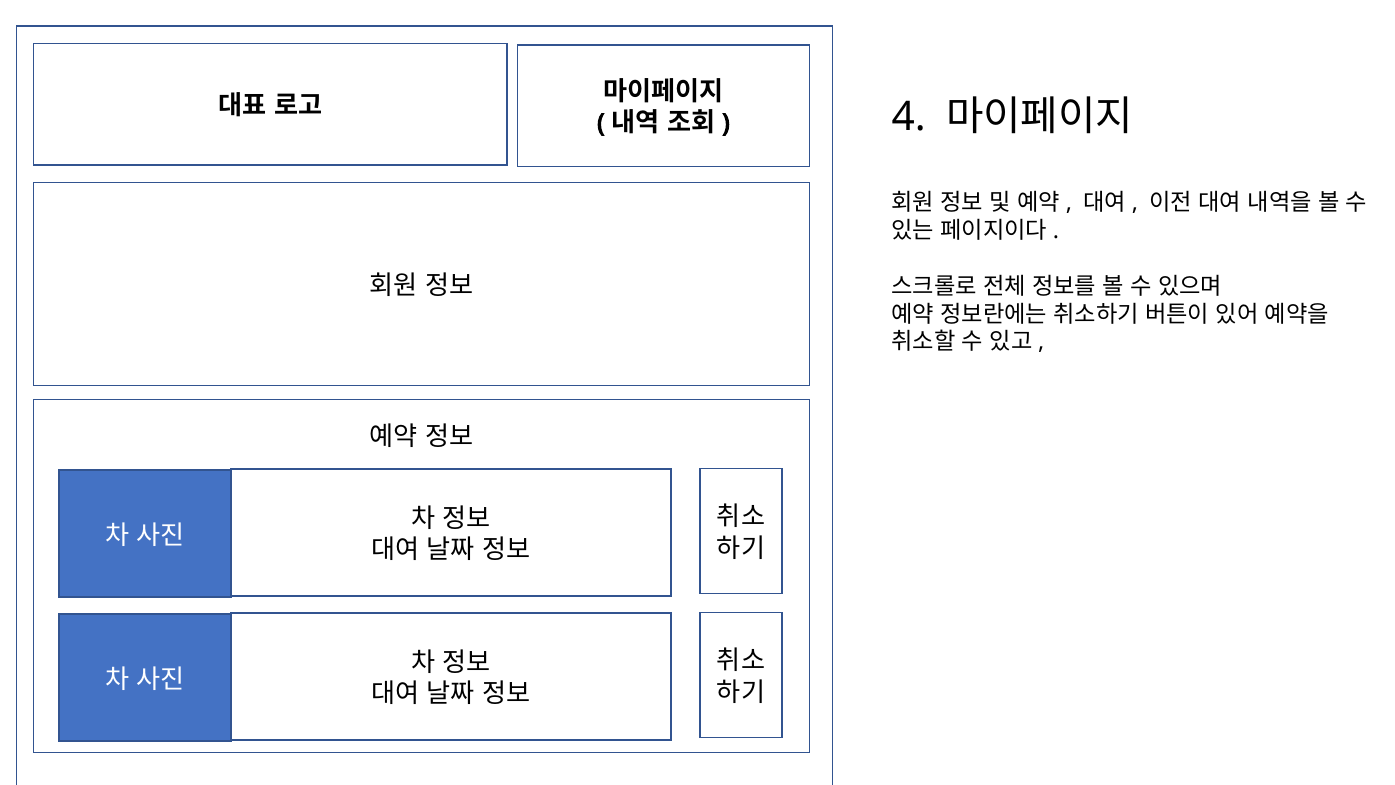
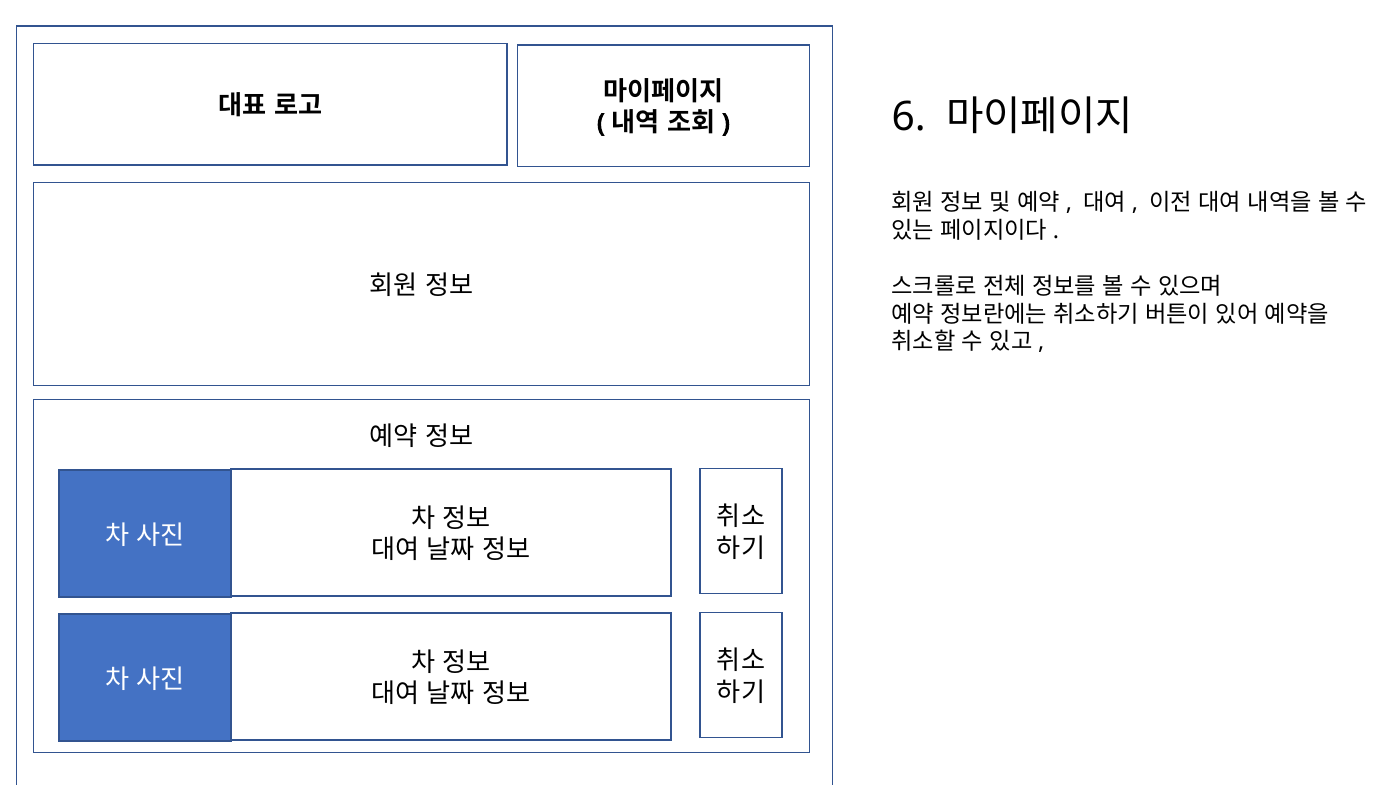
4: 4 -> 6 (909, 117)
